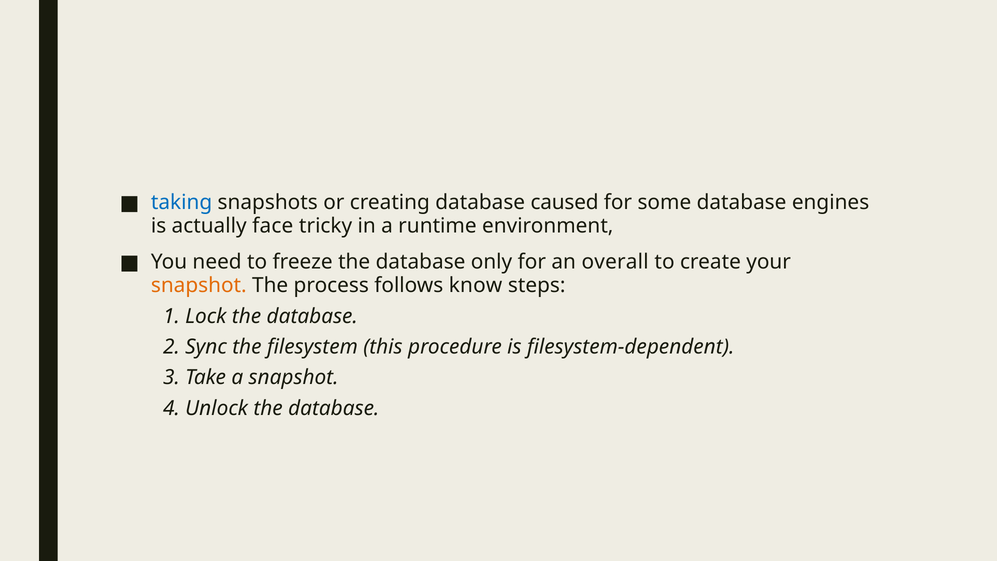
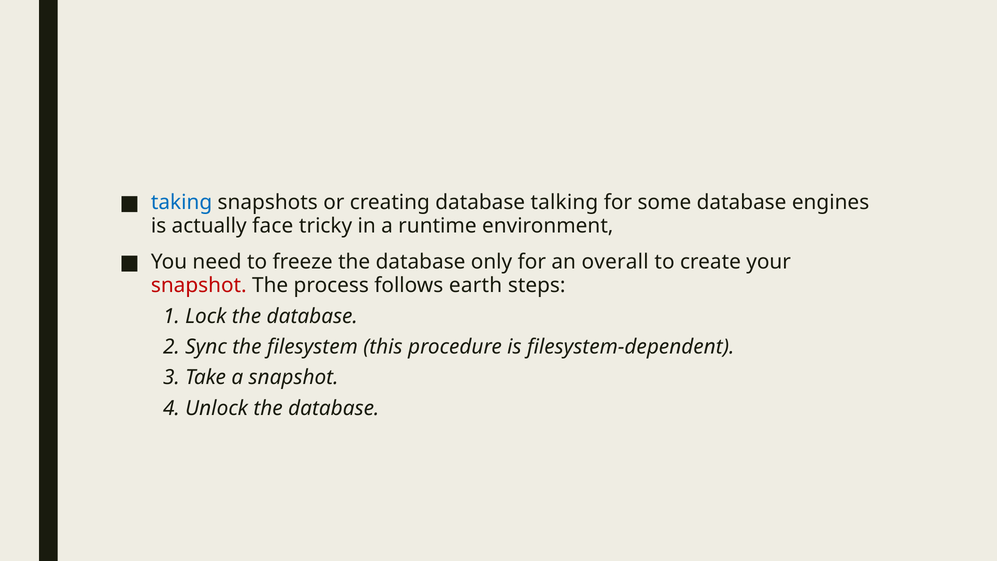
caused: caused -> talking (564, 203)
snapshot colour: orange -> red (199, 285)
know: know -> earth (476, 285)
